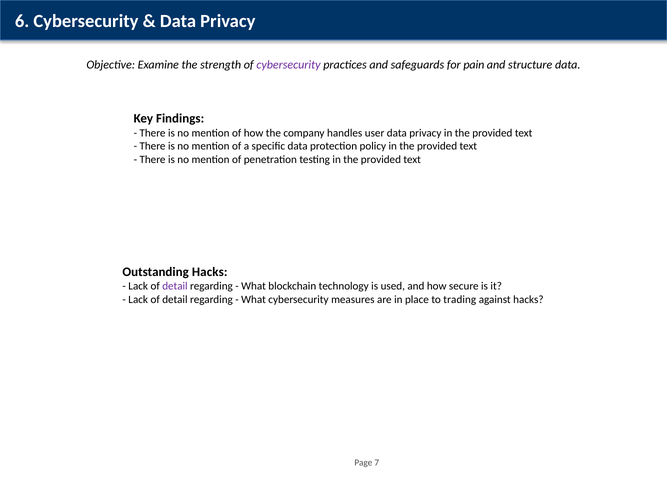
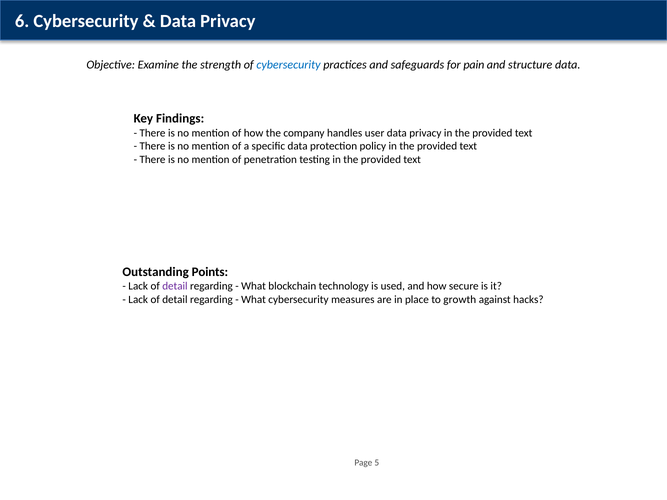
cybersecurity colour: purple -> blue (288, 65)
Outstanding Hacks: Hacks -> Points (210, 272)
trading: trading -> growth (460, 300)
7: 7 -> 5 (377, 463)
